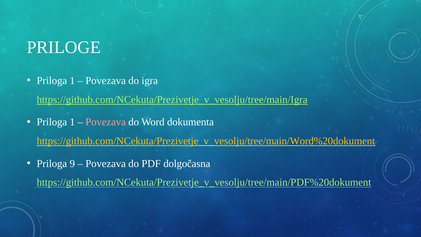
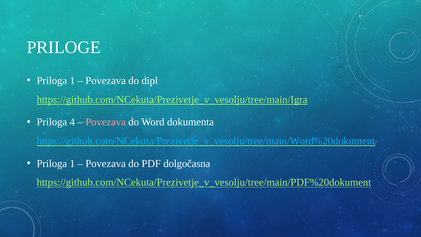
igra: igra -> dipl (150, 81)
1: 1 -> 4 (72, 122)
https://github.com/NCekuta/Prezivetje_v_vesolju/tree/main/Word%20dokument colour: yellow -> light blue (206, 141)
9: 9 -> 1 (72, 163)
